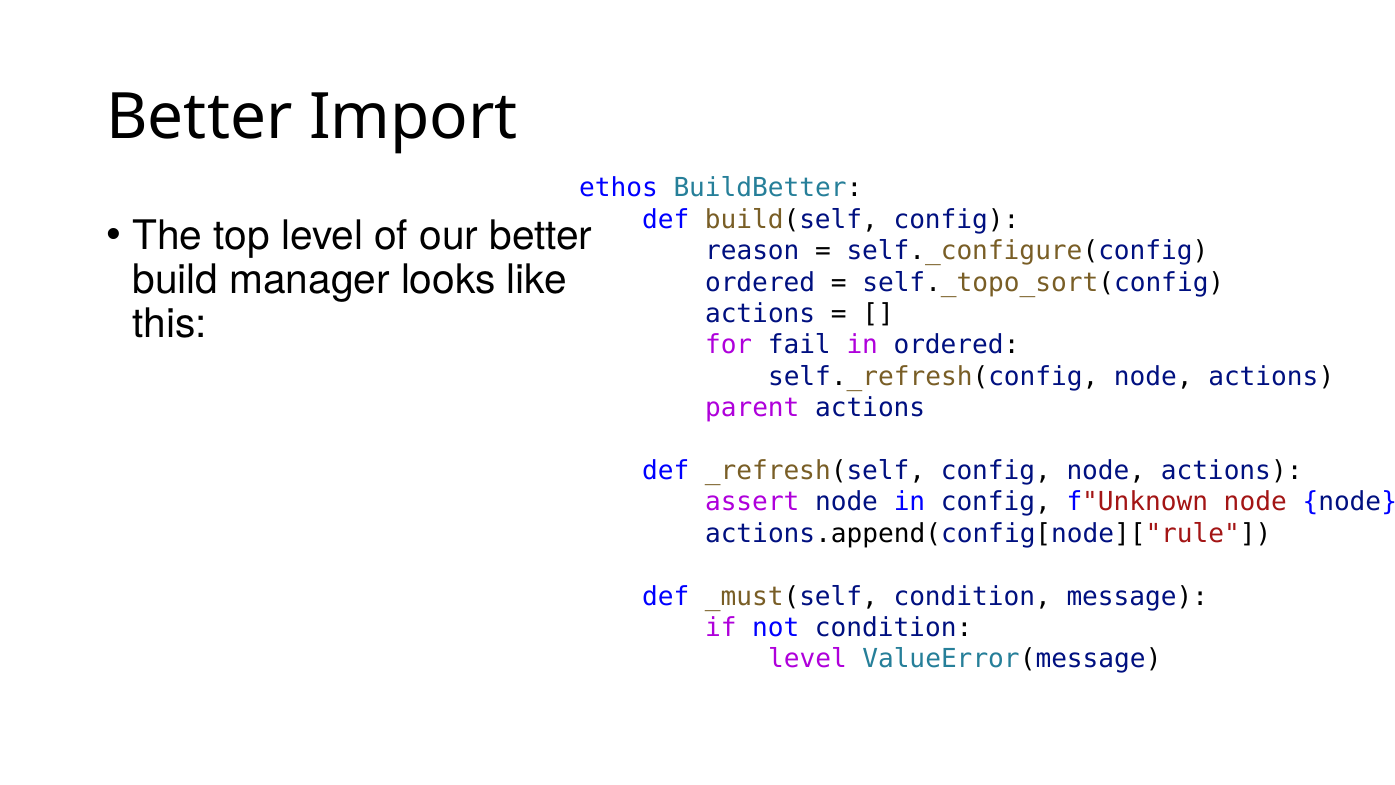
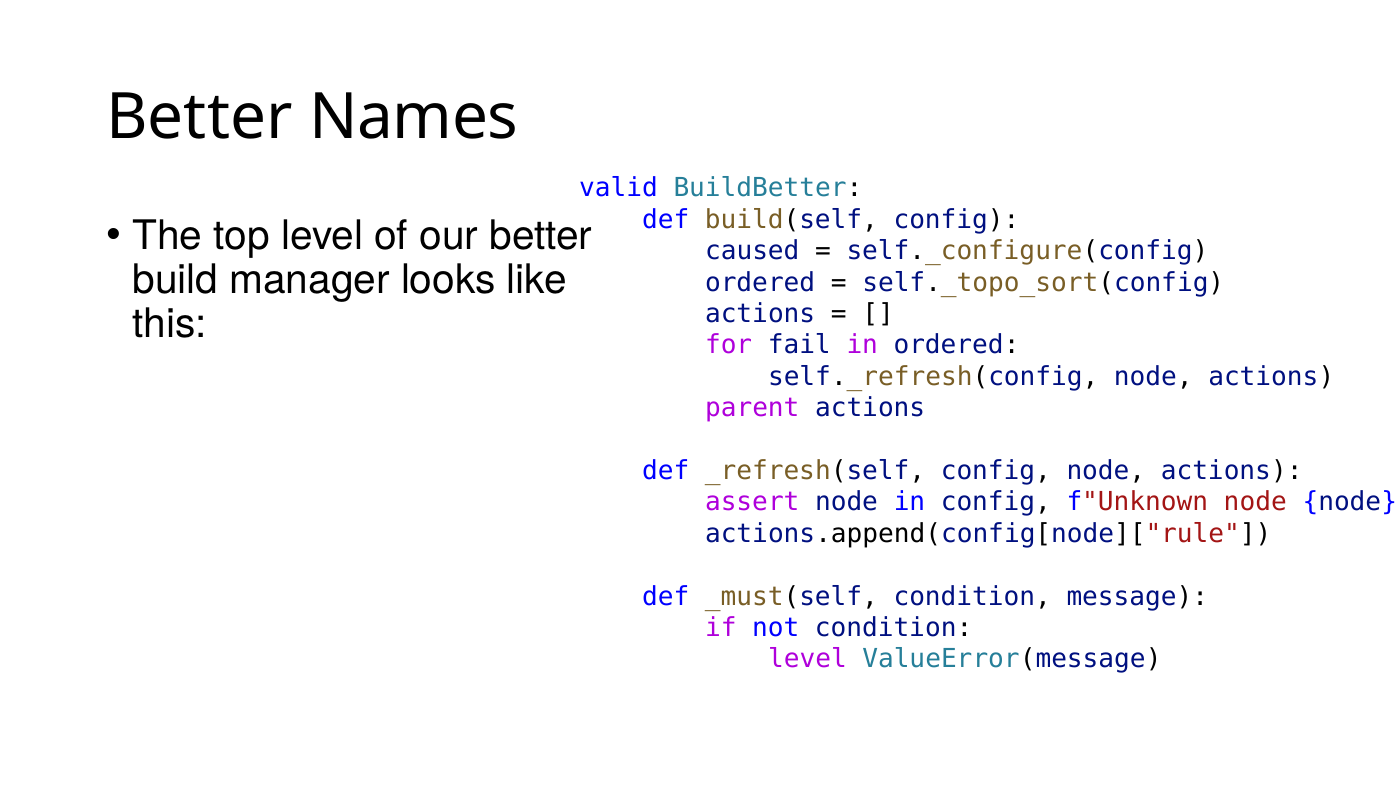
Import: Import -> Names (414, 117)
ethos: ethos -> valid (619, 188)
reason: reason -> caused (752, 251)
